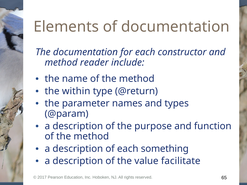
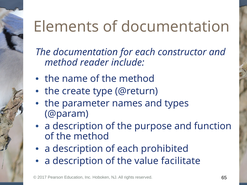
within: within -> create (76, 91)
something: something -> prohibited (165, 149)
